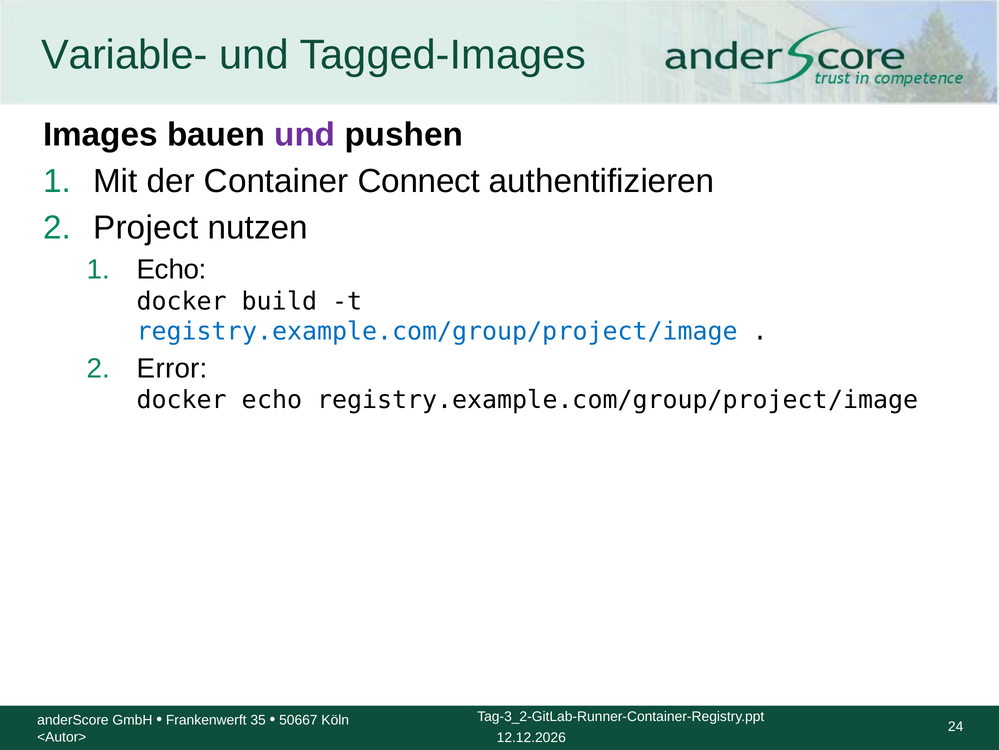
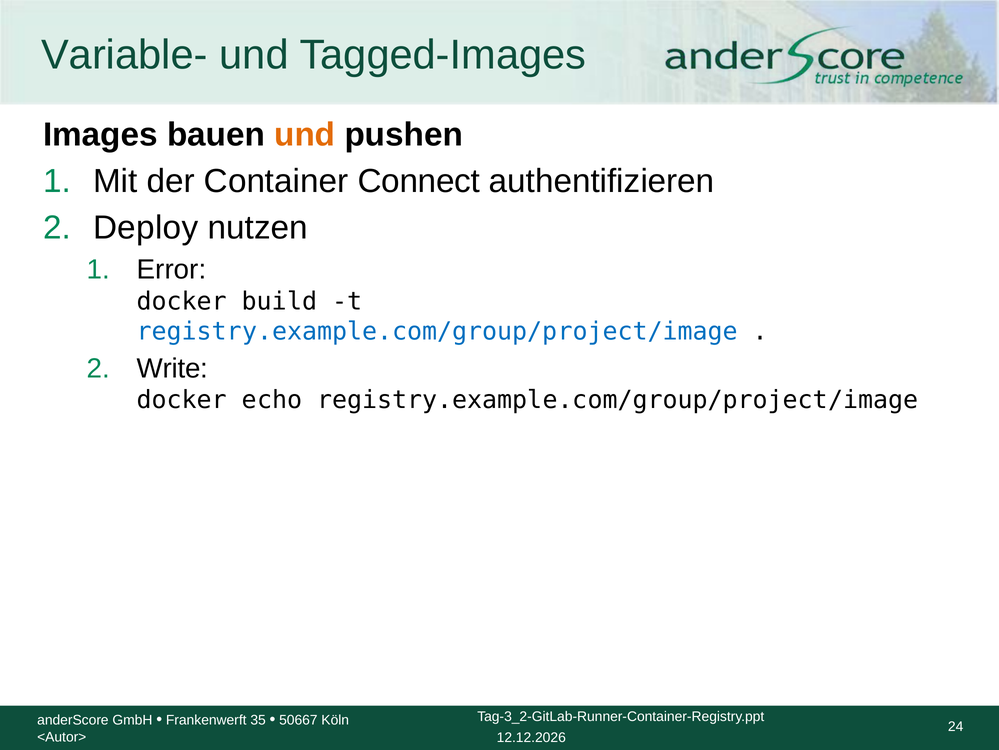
und colour: purple -> orange (305, 135)
Project: Project -> Deploy (146, 228)
Echo: Echo -> Error (172, 270)
Error: Error -> Write (172, 368)
